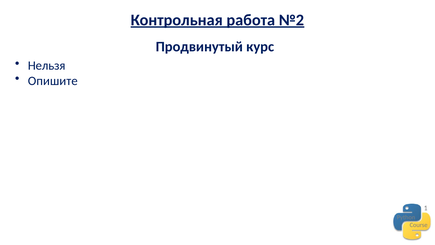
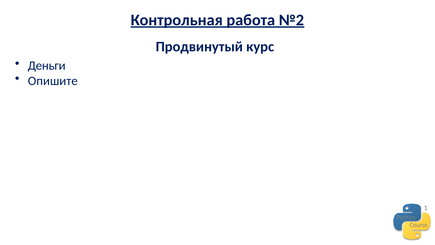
Нельзя: Нельзя -> Деньги (47, 65)
